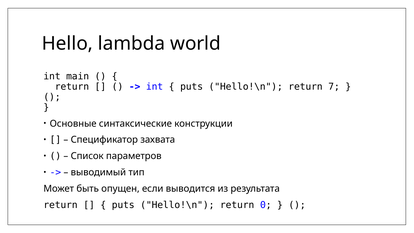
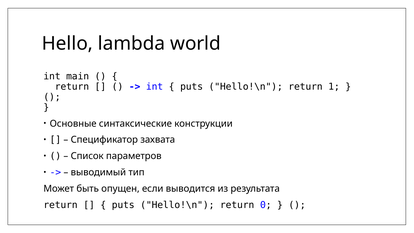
7: 7 -> 1 (334, 87)
